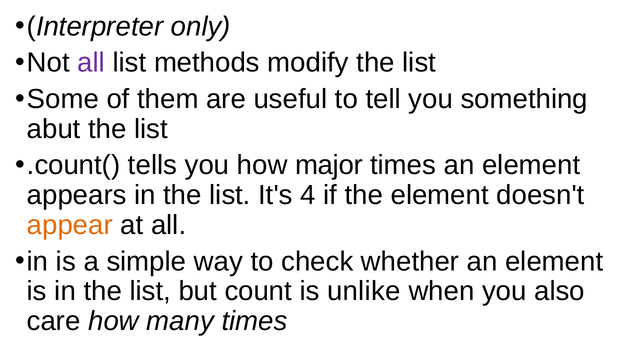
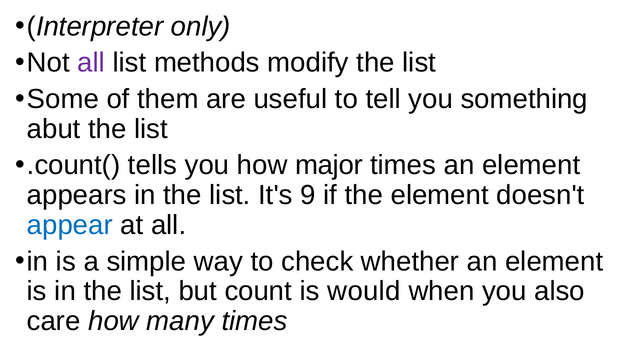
4: 4 -> 9 (308, 195)
appear colour: orange -> blue (70, 225)
unlike: unlike -> would (364, 291)
